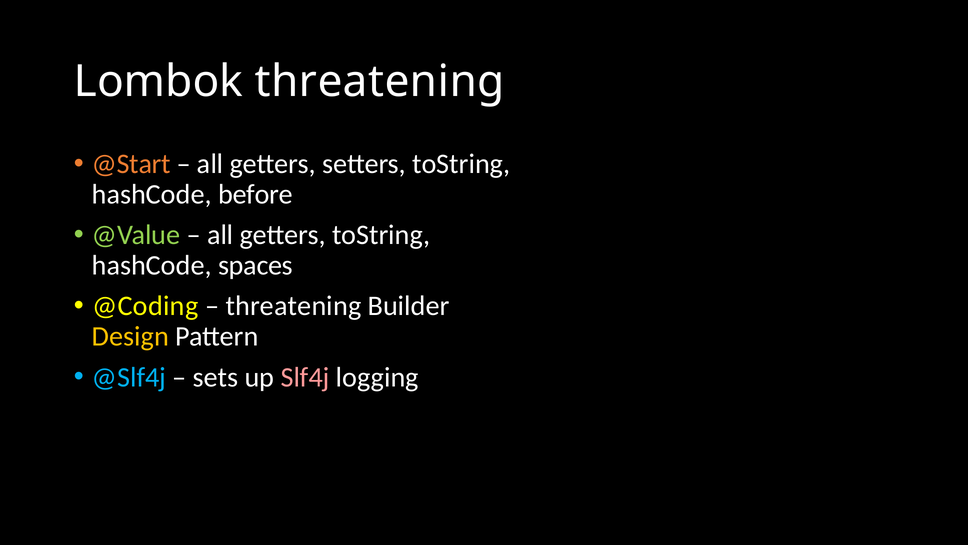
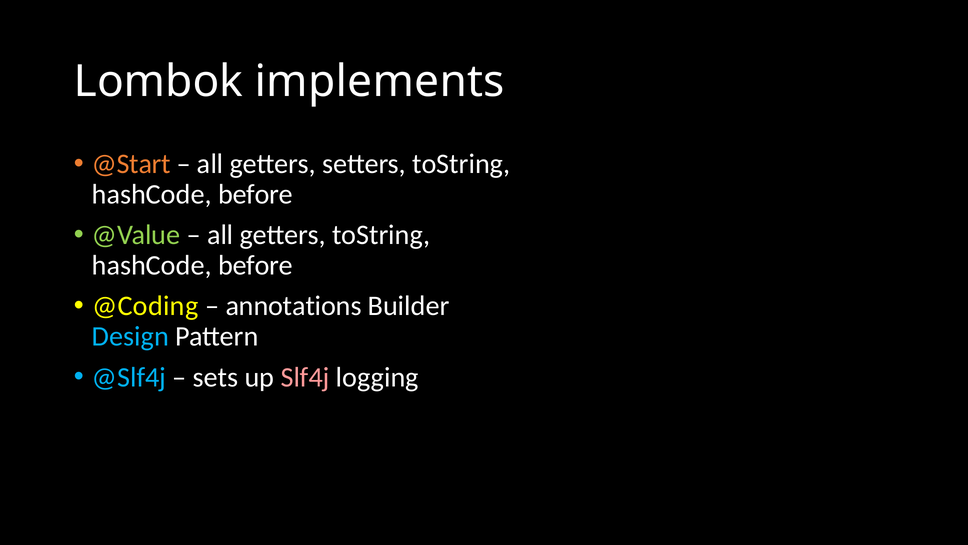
Lombok threatening: threatening -> implements (380, 81)
spaces: spaces -> before (256, 265)
threatening: threatening -> annotations (294, 306)
Design colour: yellow -> light blue (130, 336)
